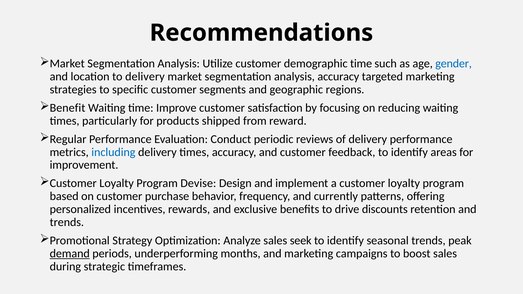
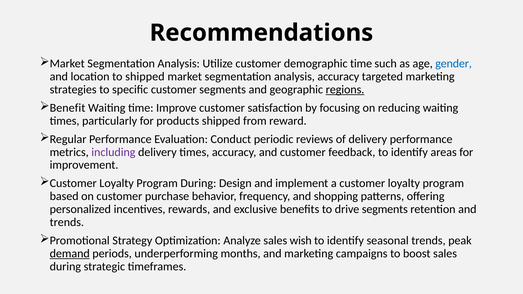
to delivery: delivery -> shipped (145, 77)
regions underline: none -> present (345, 89)
including colour: blue -> purple (113, 152)
Program Devise: Devise -> During (198, 183)
currently: currently -> shopping (336, 196)
drive discounts: discounts -> segments (385, 209)
seek: seek -> wish (301, 241)
